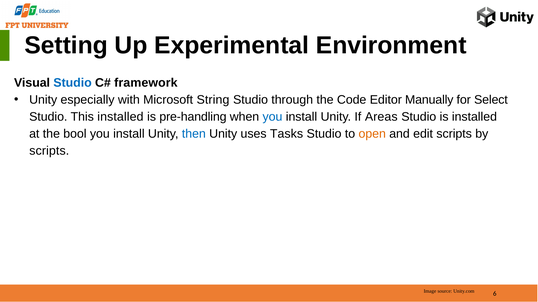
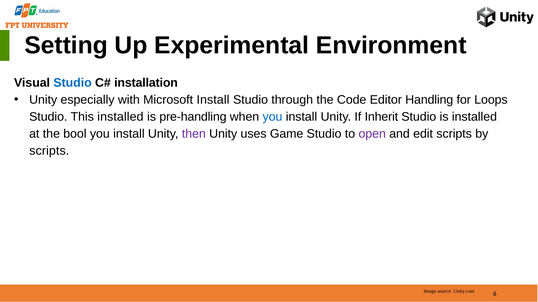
framework: framework -> installation (146, 83)
Microsoft String: String -> Install (213, 100)
Manually: Manually -> Handling (429, 100)
Select: Select -> Loops (491, 100)
Areas: Areas -> Inherit (381, 117)
then colour: blue -> purple (194, 134)
Tasks: Tasks -> Game (287, 134)
open colour: orange -> purple (372, 134)
